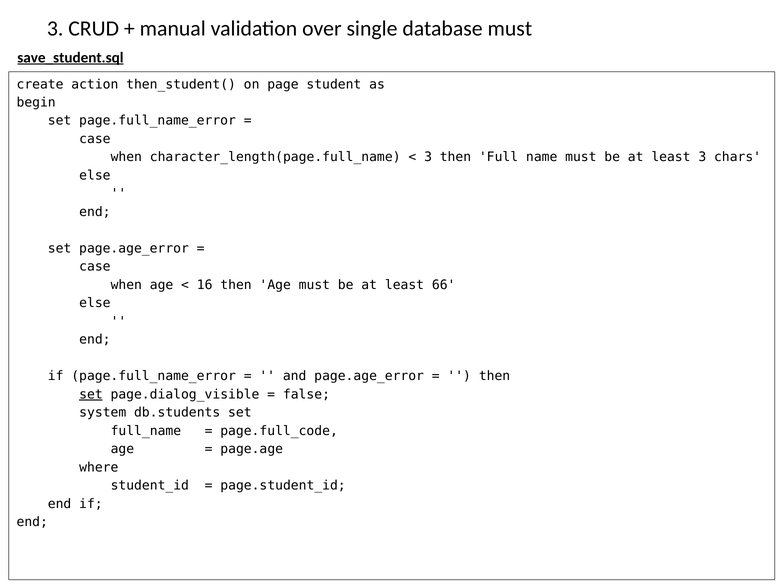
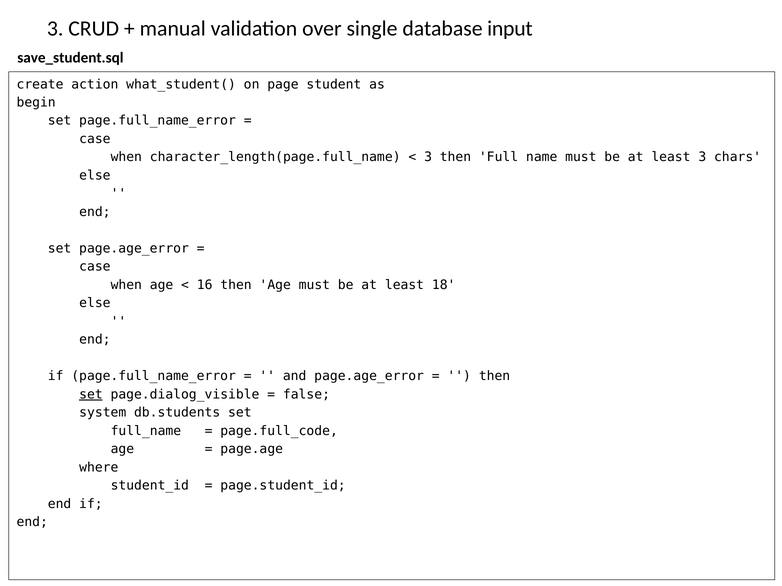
database must: must -> input (510, 28)
save_student.sql underline: present -> none (70, 58)
then_student(: then_student( -> what_student( (181, 84)
66: 66 -> 18 (444, 285)
